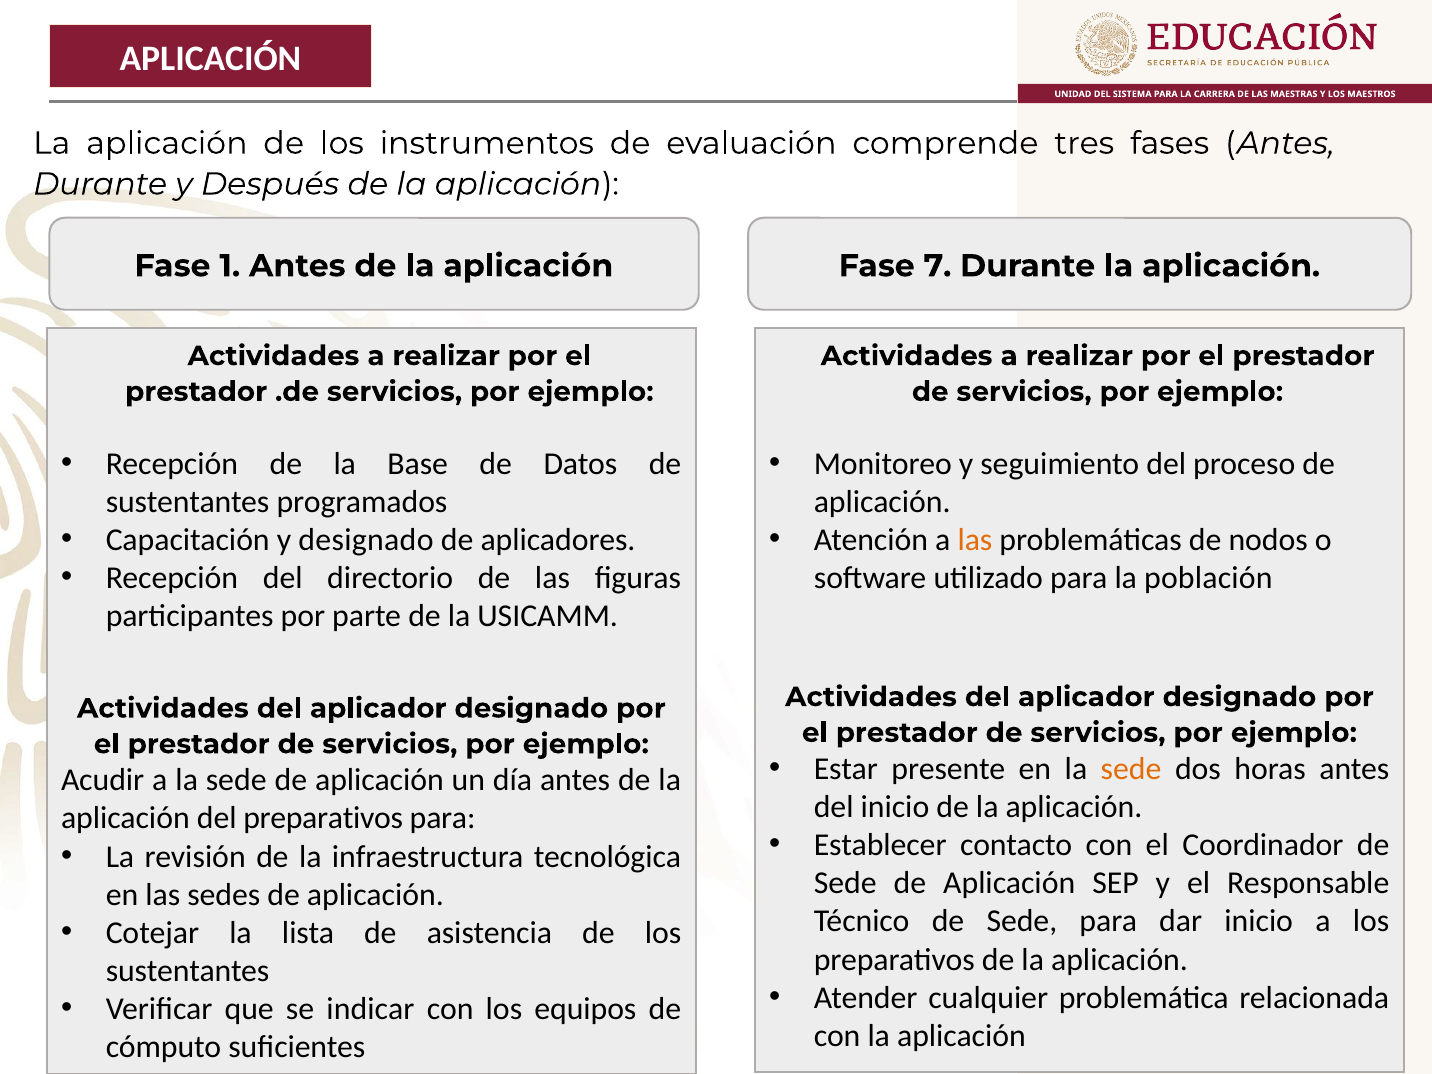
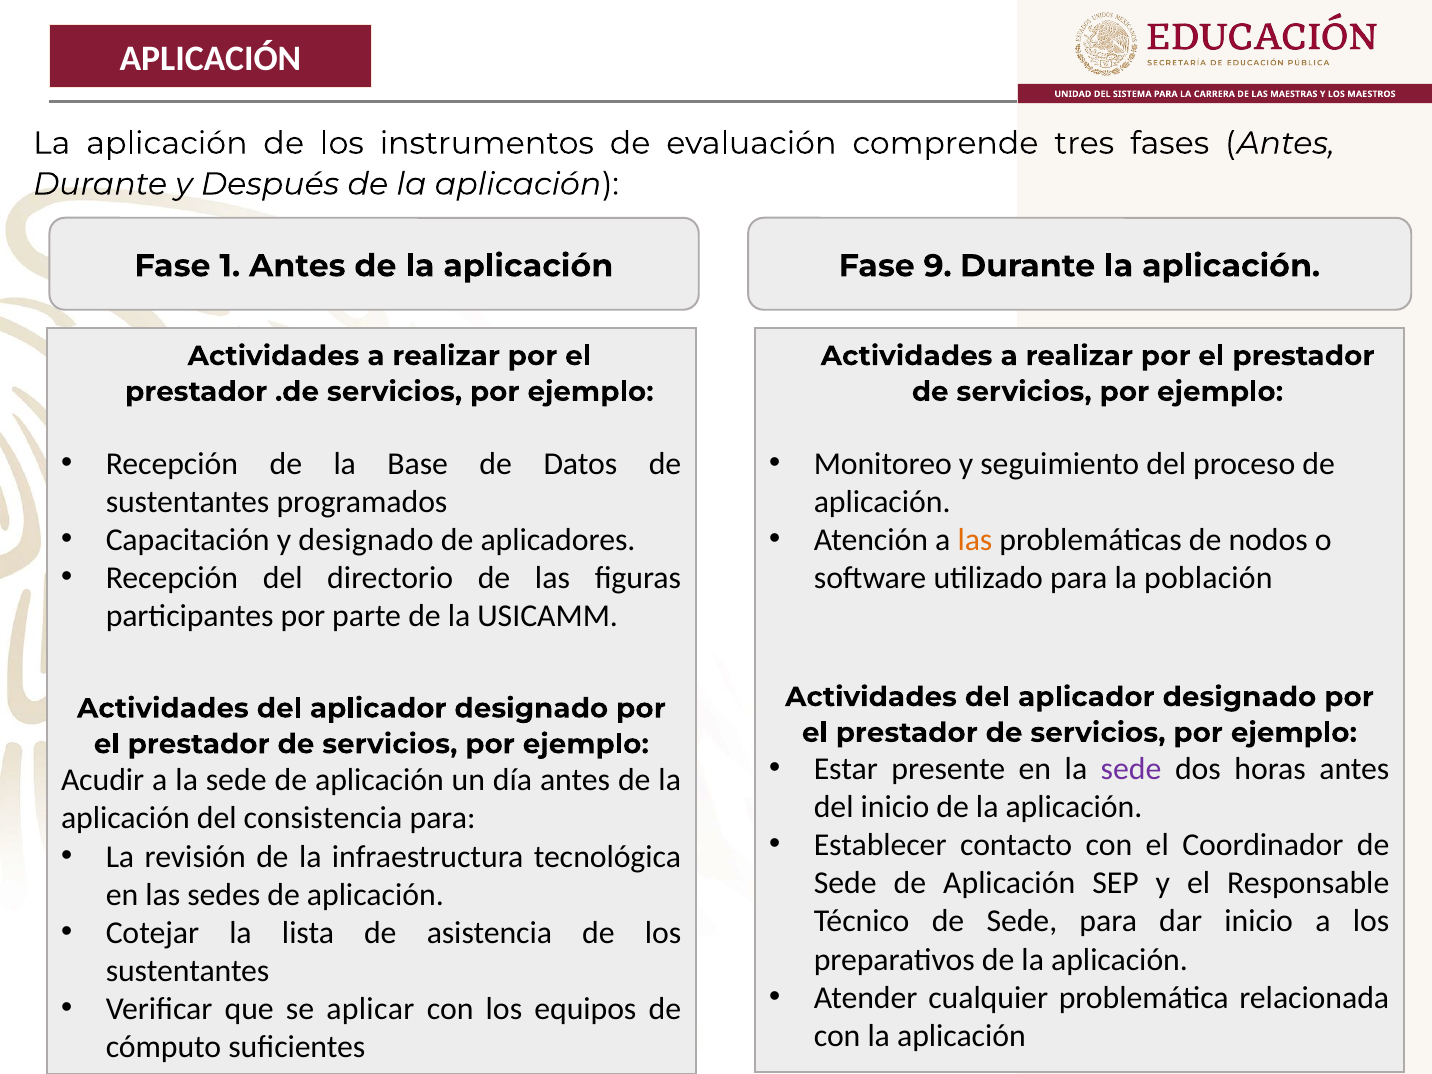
7: 7 -> 9 (938, 266)
sede colour: orange -> purple (1131, 769)
del preparativos: preparativos -> consistencia (323, 818)
indicar: indicar -> aplicar (370, 1009)
